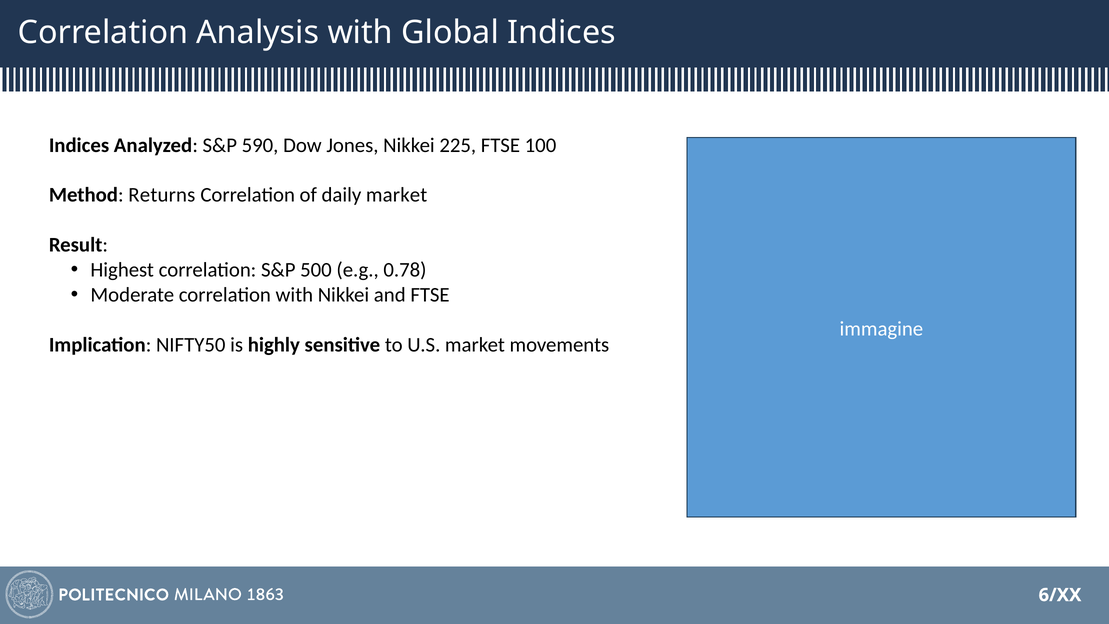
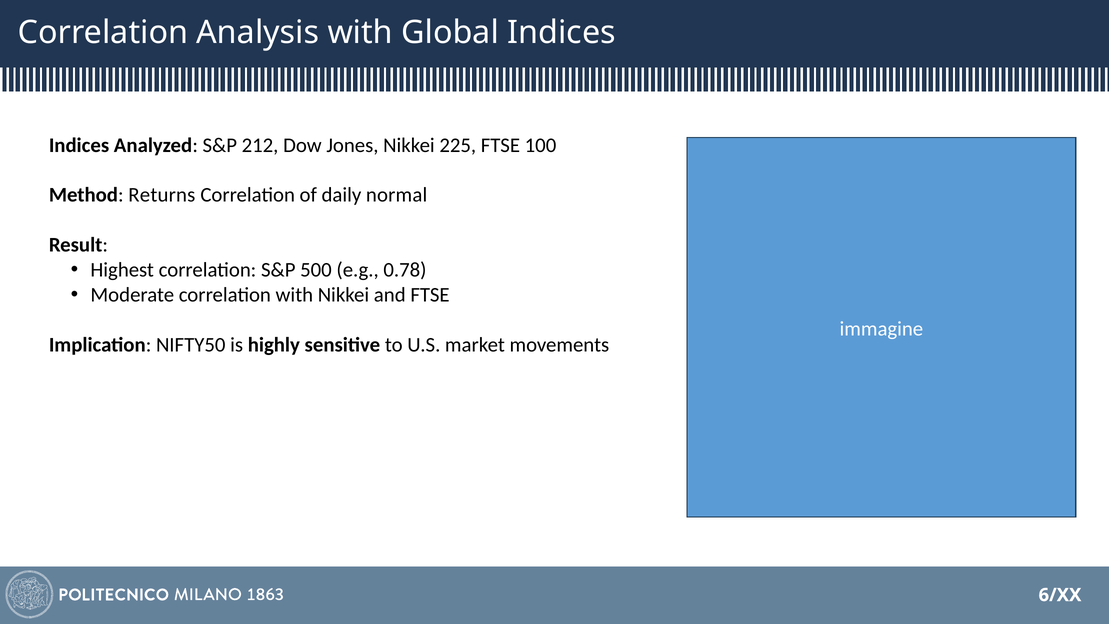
590: 590 -> 212 (260, 145)
daily market: market -> normal (397, 195)
